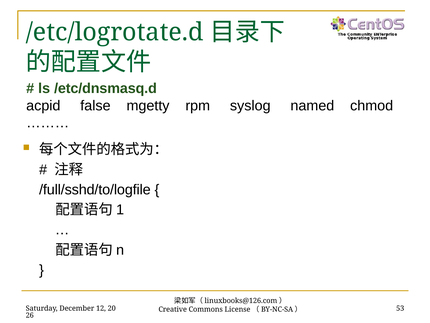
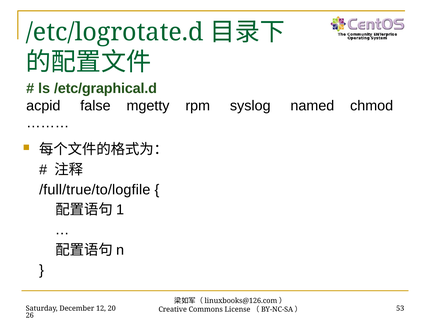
/etc/dnsmasq.d: /etc/dnsmasq.d -> /etc/graphical.d (105, 88)
/full/sshd/to/logfile: /full/sshd/to/logfile -> /full/true/to/logfile (95, 189)
